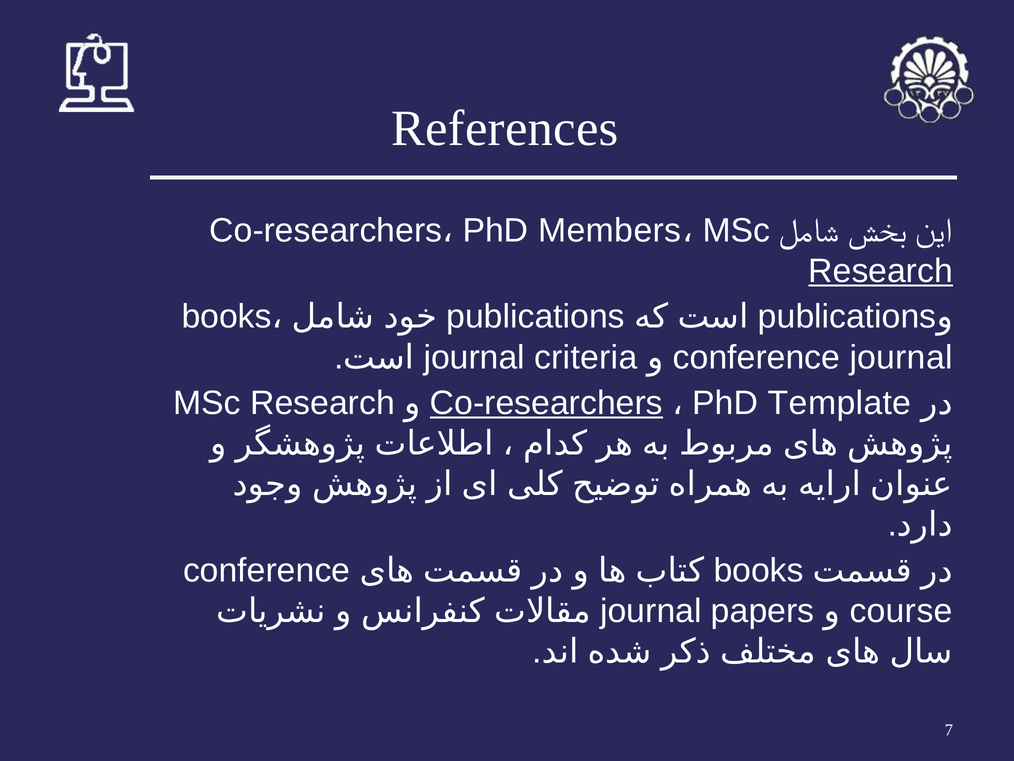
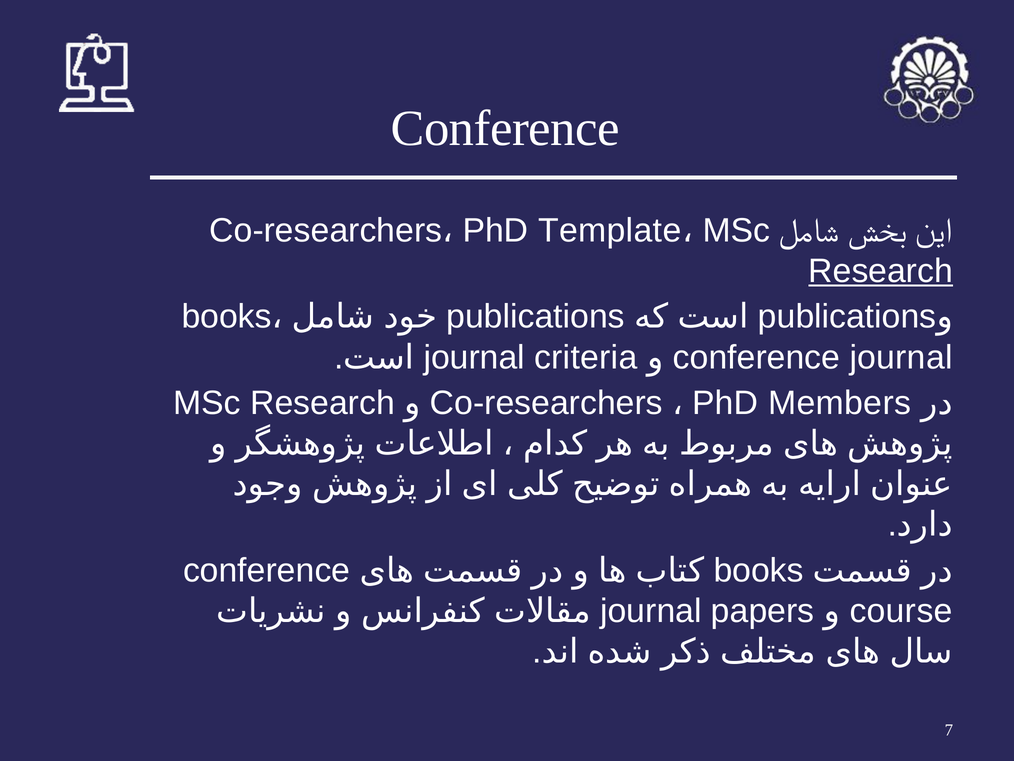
References: References -> Conference (505, 128)
Members: Members -> Template (610, 230)
Co-researchers underline: present -> none (546, 403)
Template: Template -> Members (840, 403)
